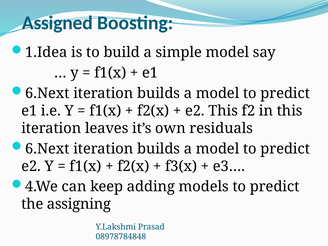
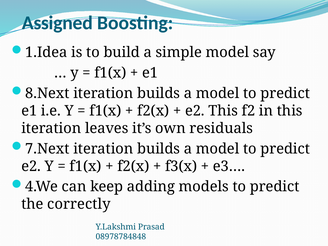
6.Next: 6.Next -> 8.Next (47, 93)
6.Next: 6.Next -> 7.Next (47, 149)
assigning: assigning -> correctly (79, 204)
